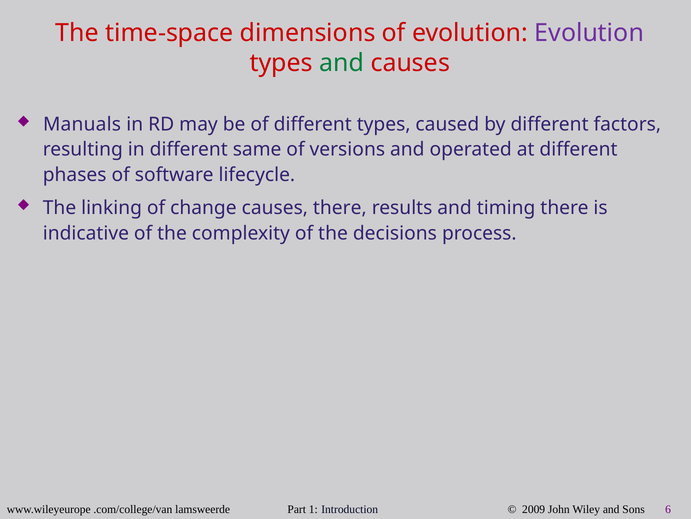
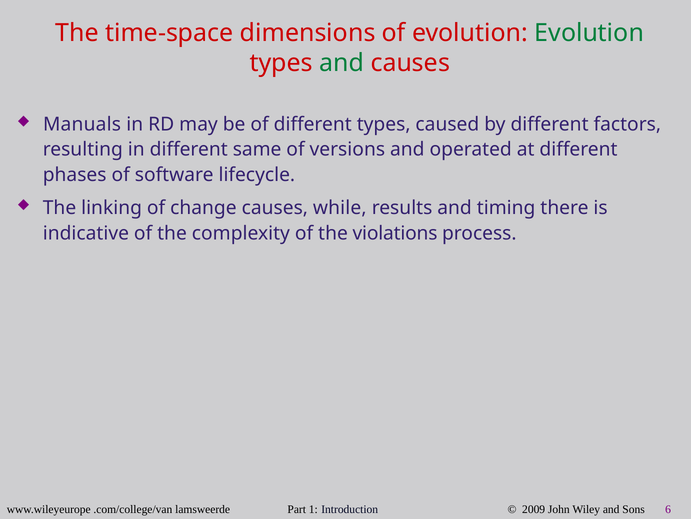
Evolution colour: purple -> green (589, 33)
causes there: there -> while (340, 208)
decisions: decisions -> violations (395, 233)
